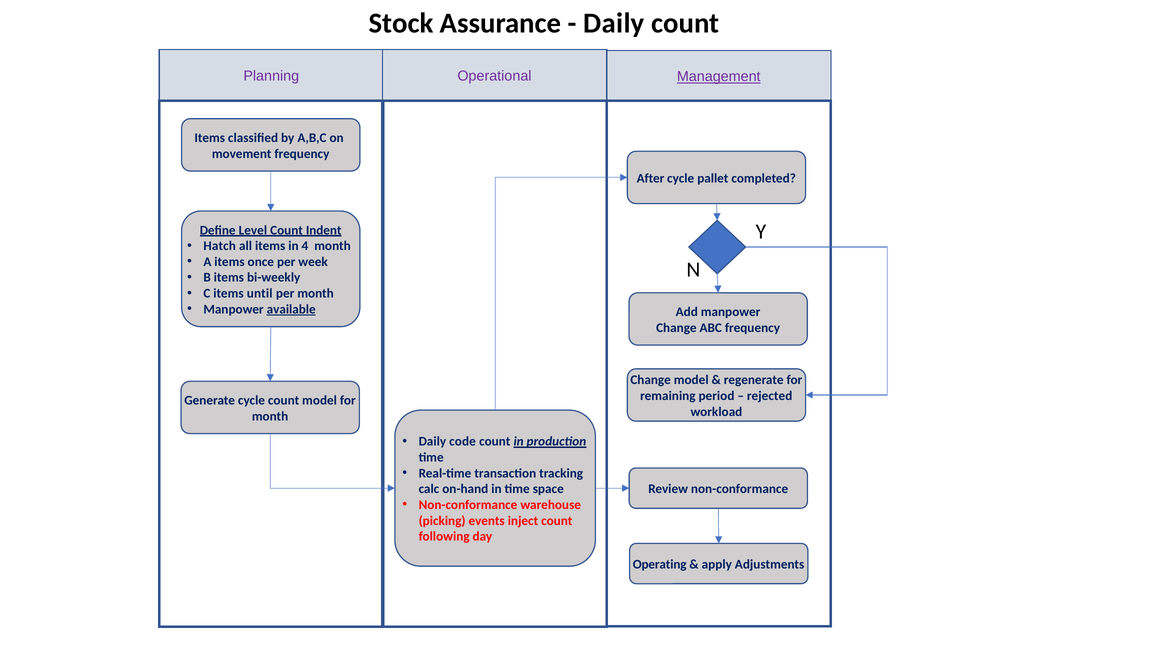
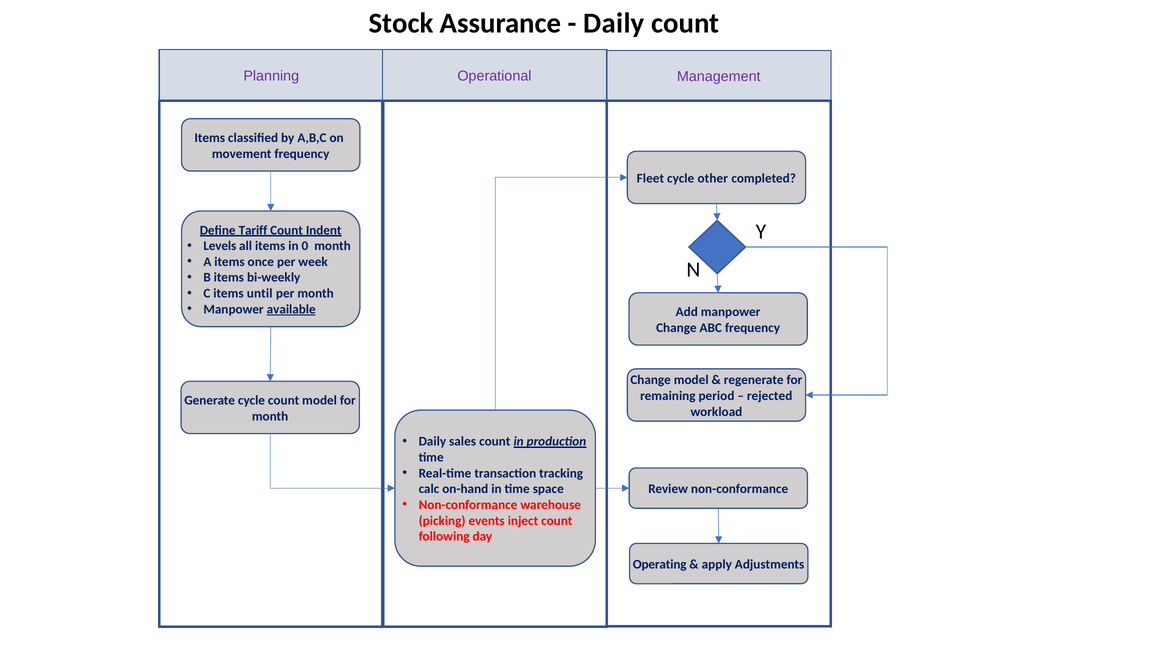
Management underline: present -> none (719, 77)
After: After -> Fleet (650, 178)
pallet: pallet -> other (713, 178)
Level: Level -> Tariff (253, 230)
Hatch: Hatch -> Levels (220, 246)
4: 4 -> 0 (305, 246)
code: code -> sales (463, 441)
